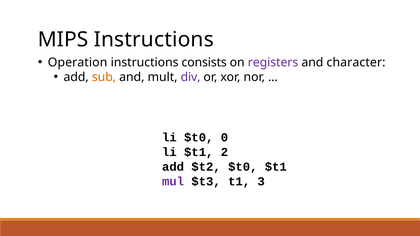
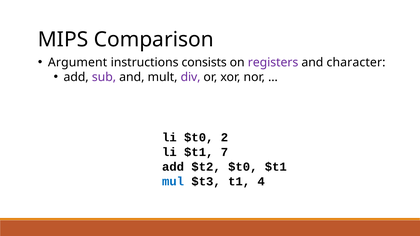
MIPS Instructions: Instructions -> Comparison (154, 40)
Operation: Operation -> Argument (78, 62)
sub colour: orange -> purple (104, 77)
0: 0 -> 2 (224, 138)
2: 2 -> 7 (224, 152)
mul colour: purple -> blue (173, 182)
3: 3 -> 4 (261, 182)
